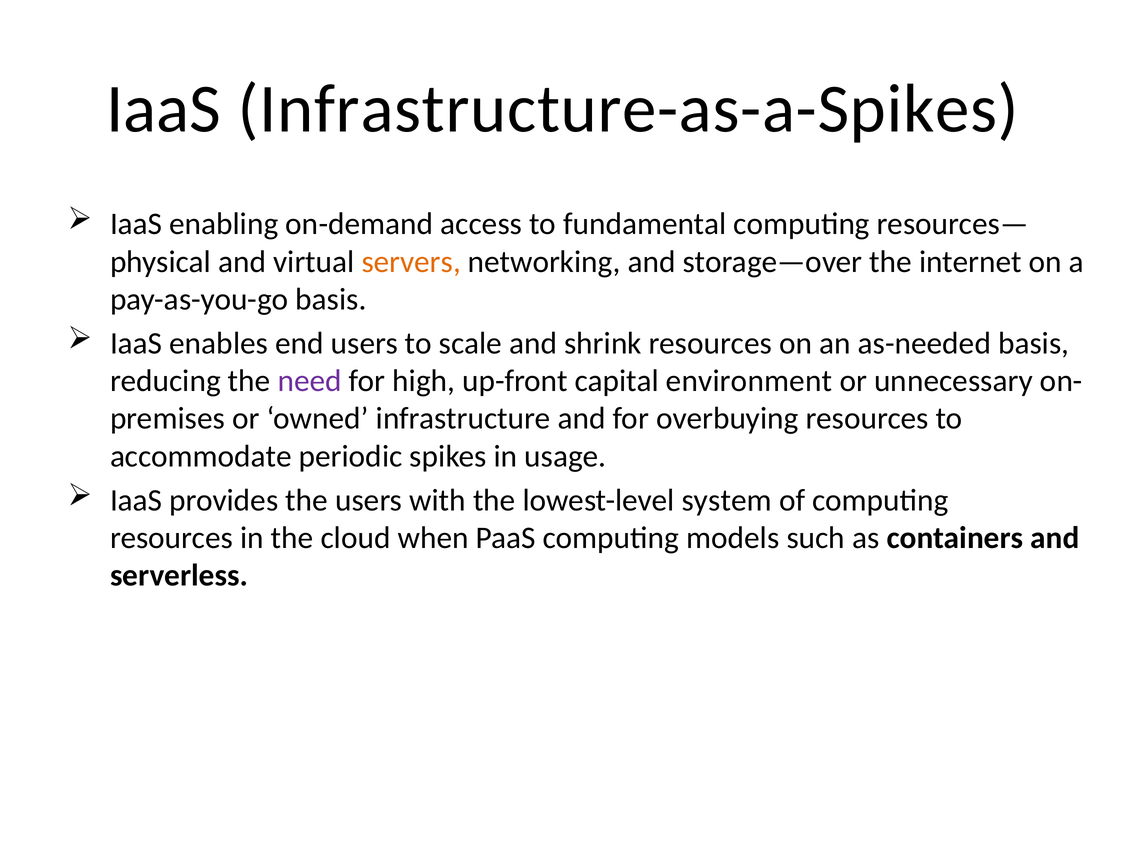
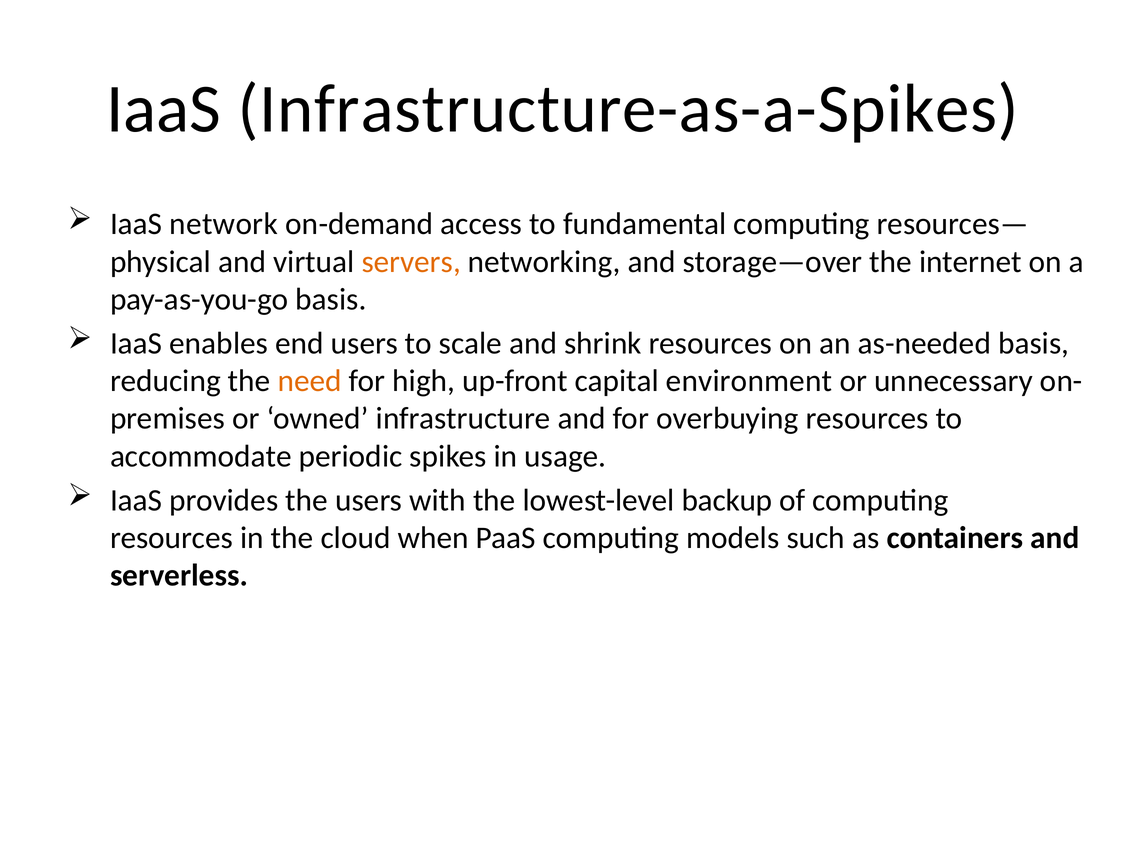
enabling: enabling -> network (224, 224)
need colour: purple -> orange (310, 381)
system: system -> backup (727, 500)
